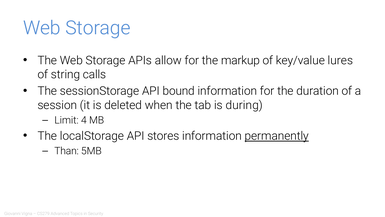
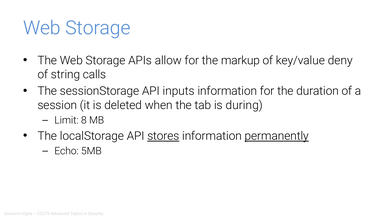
lures: lures -> deny (340, 60)
bound: bound -> inputs (179, 91)
4: 4 -> 8 (84, 120)
stores underline: none -> present (163, 136)
Than: Than -> Echo (67, 151)
